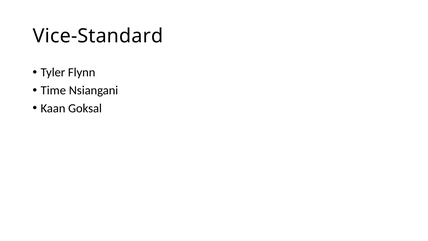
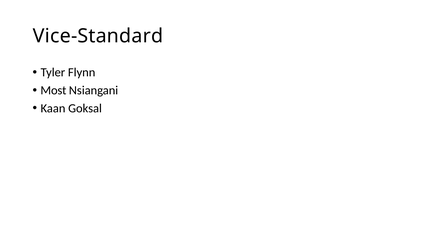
Time: Time -> Most (53, 90)
